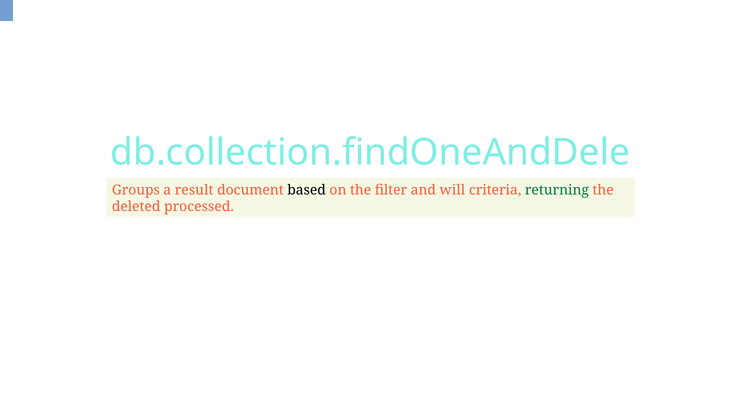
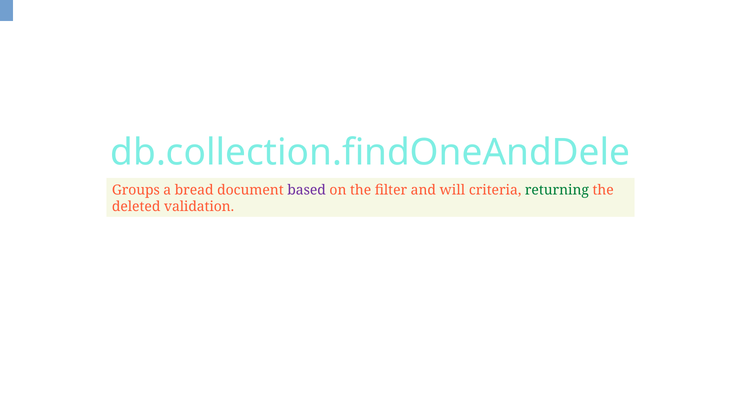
result: result -> bread (194, 190)
based colour: black -> purple (307, 190)
processed: processed -> validation (199, 207)
